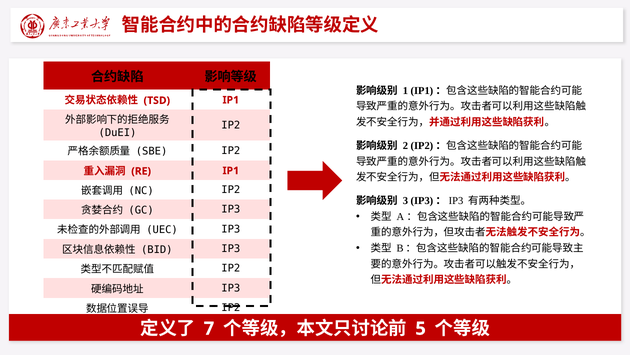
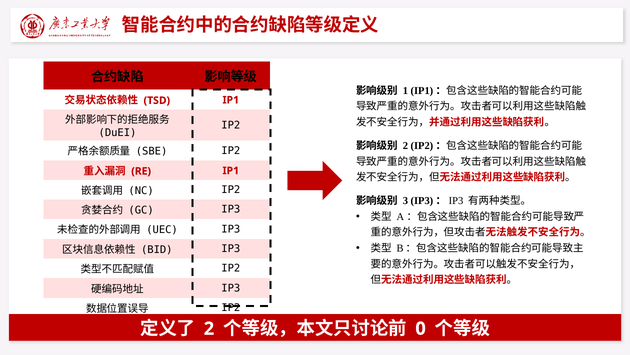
7: 7 -> 2 (209, 328)
5: 5 -> 0 (421, 328)
